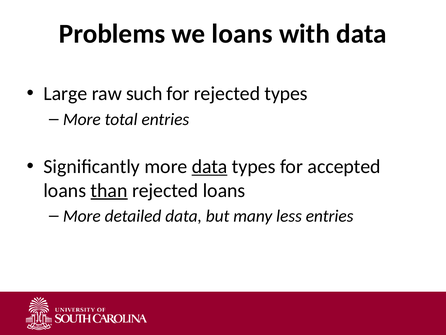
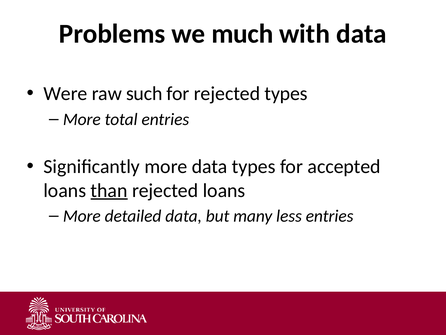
we loans: loans -> much (242, 34)
Large: Large -> Were (65, 94)
data underline: present -> none (210, 166)
